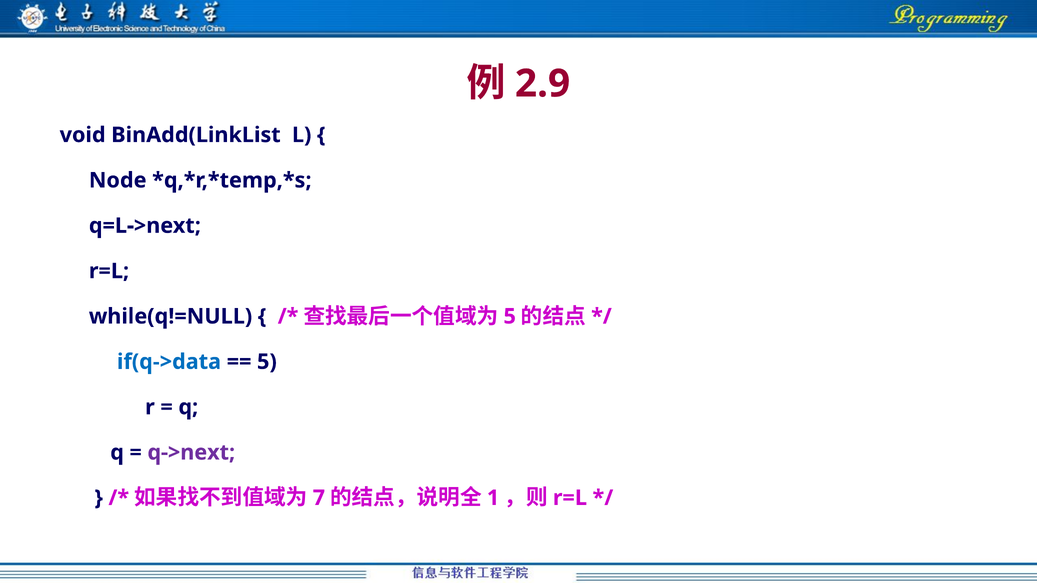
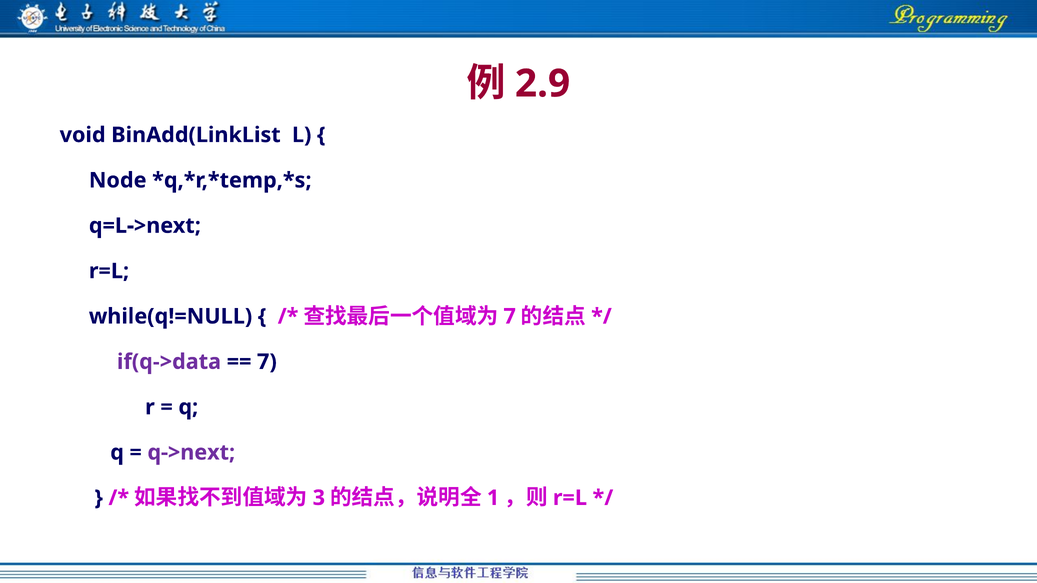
5: 5 -> 7 (510, 317)
if(q->data colour: blue -> purple (169, 362)
5: 5 -> 7 (267, 362)
7: 7 -> 3 (319, 498)
